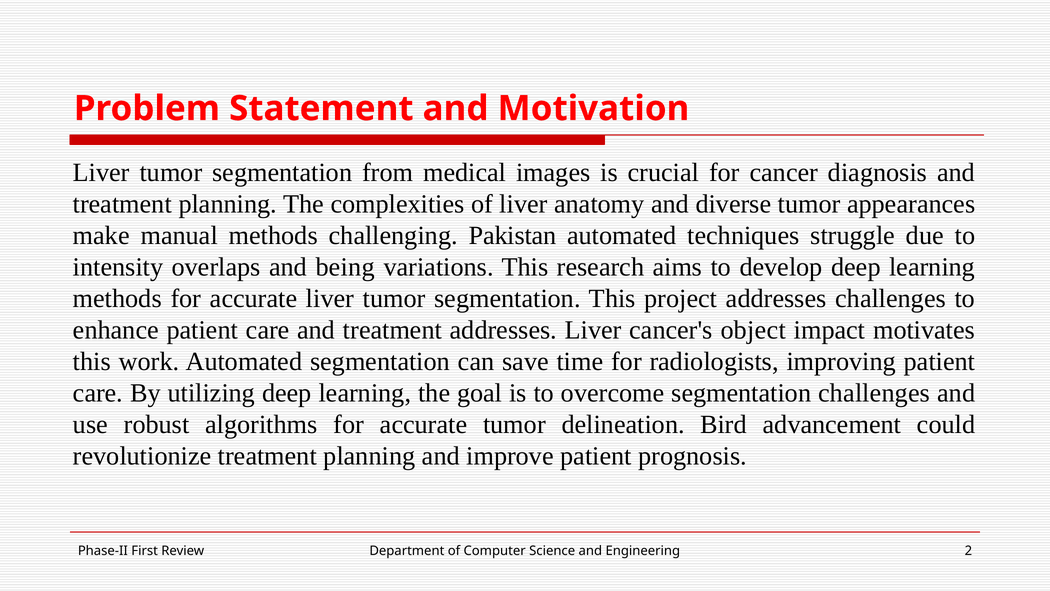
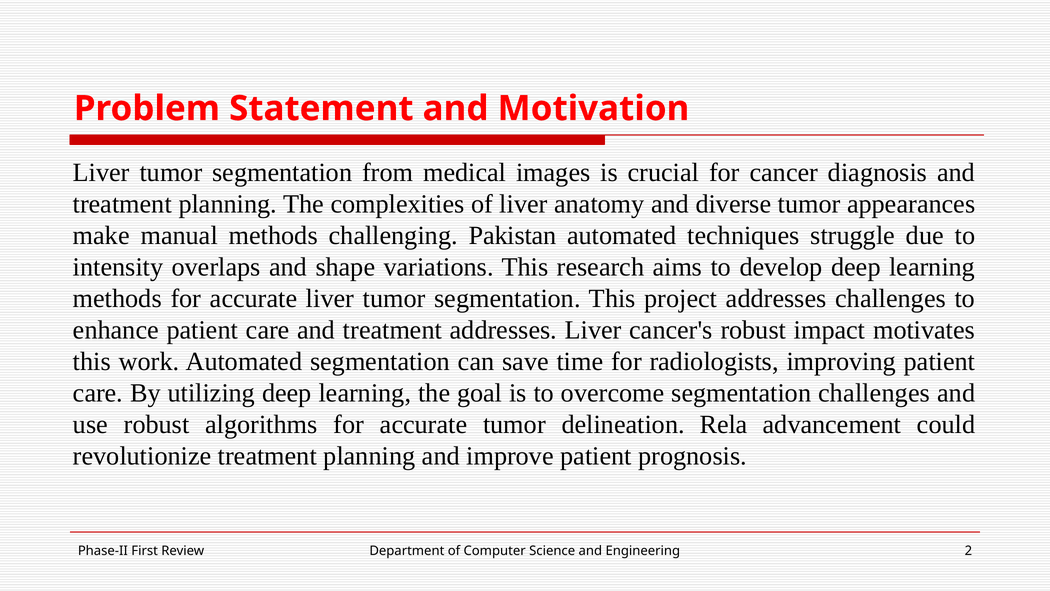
being: being -> shape (345, 267)
cancer's object: object -> robust (753, 330)
Bird: Bird -> Rela (724, 424)
